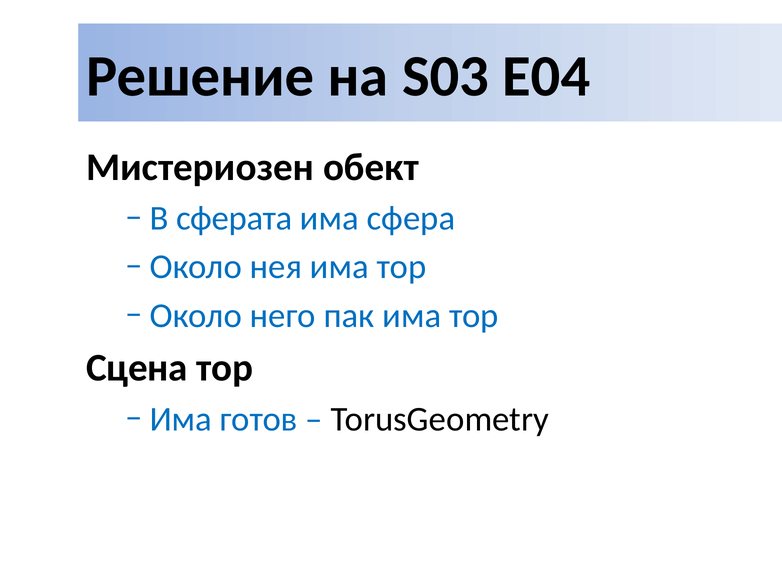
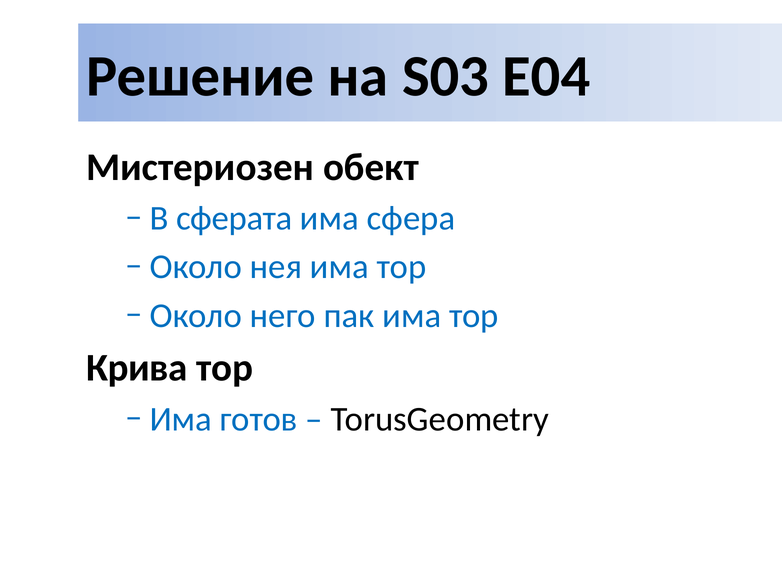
Сцена: Сцена -> Крива (137, 368)
